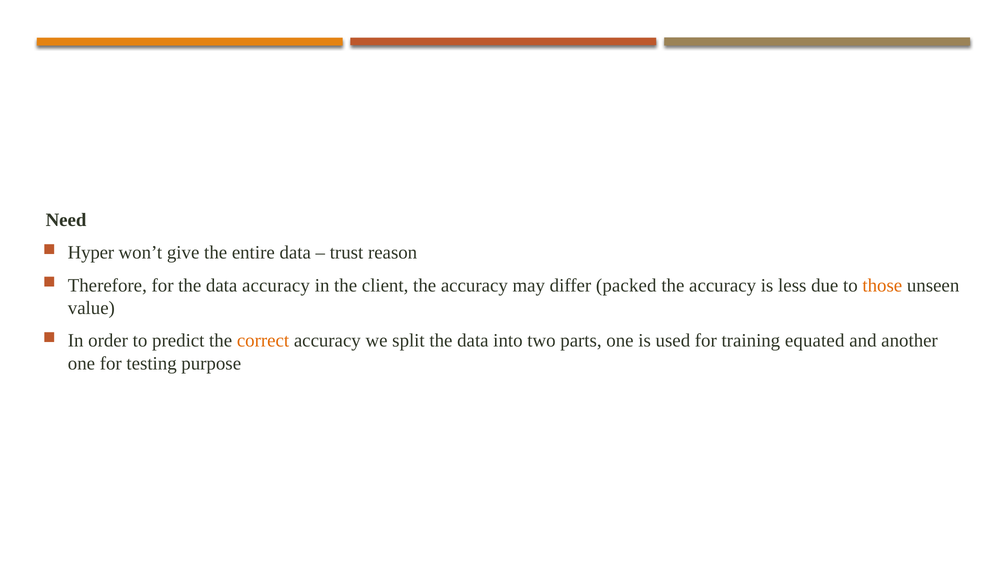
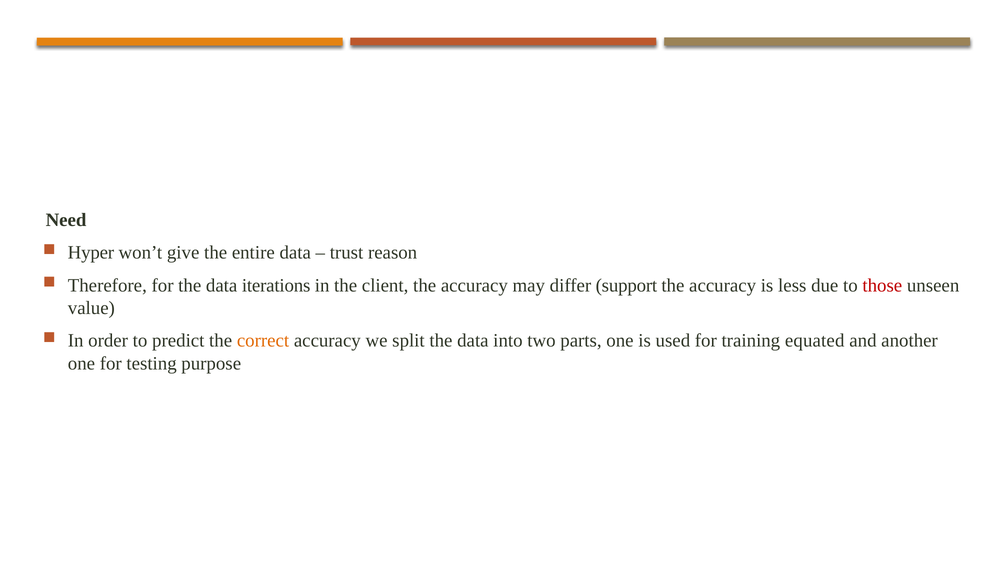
data accuracy: accuracy -> iterations (276, 286)
packed: packed -> support (626, 286)
those colour: orange -> red (882, 286)
